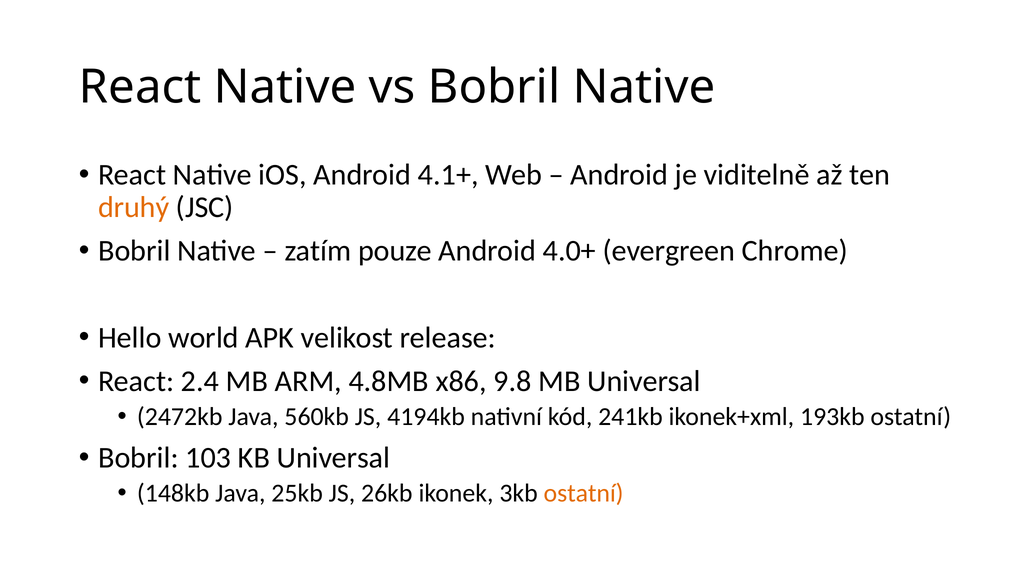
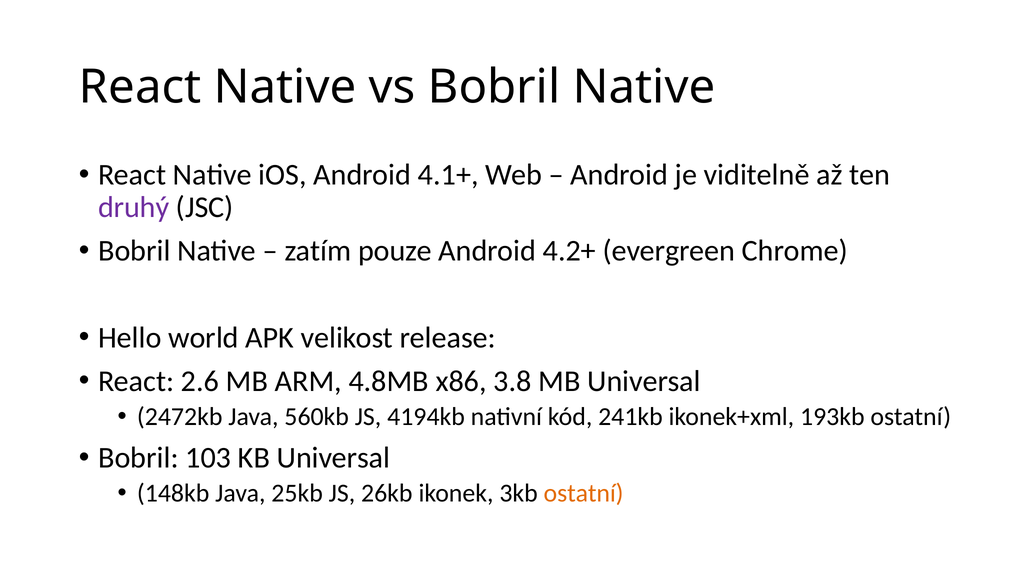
druhý colour: orange -> purple (134, 207)
4.0+: 4.0+ -> 4.2+ (569, 251)
2.4: 2.4 -> 2.6 (200, 381)
9.8: 9.8 -> 3.8 (512, 381)
